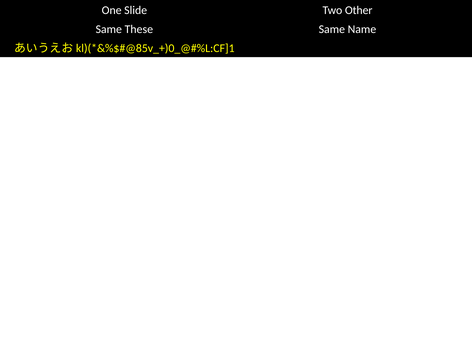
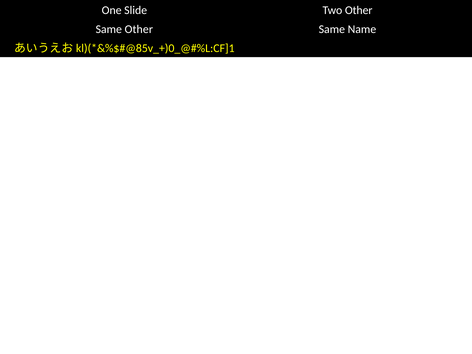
Same These: These -> Other (139, 29)
